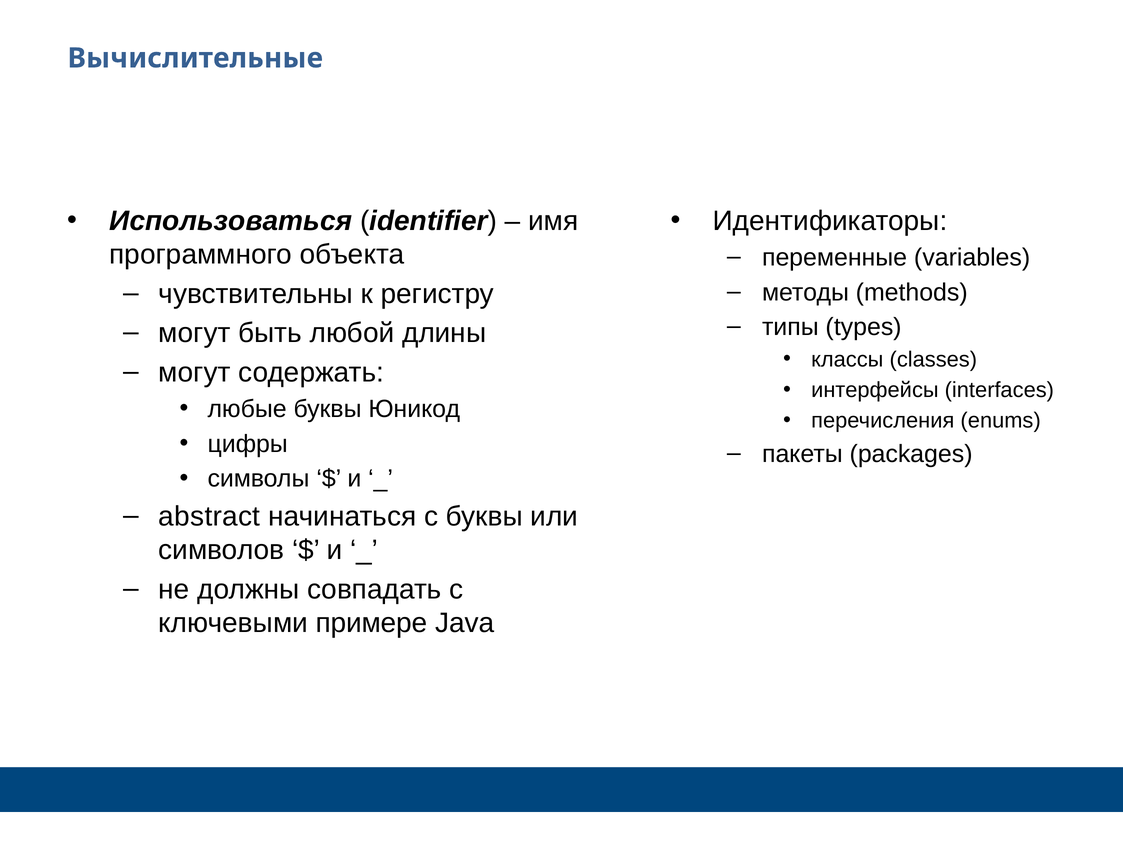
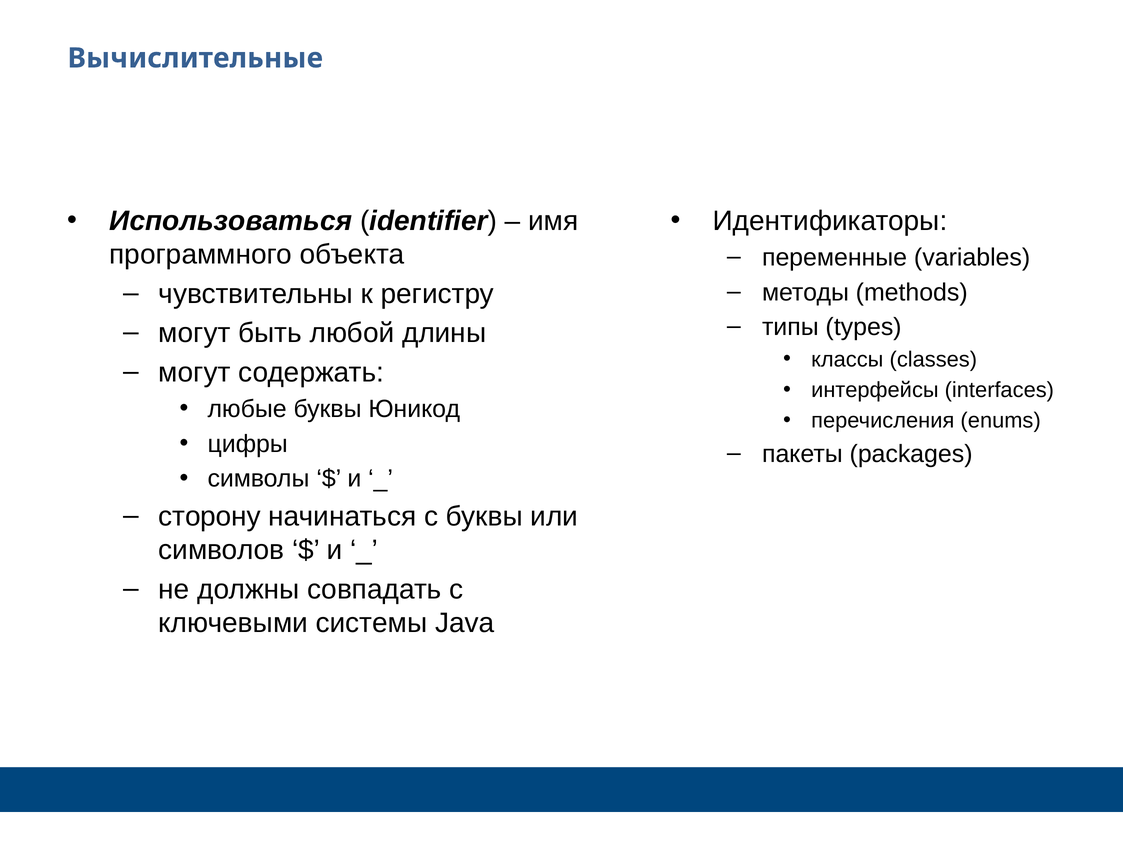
abstract: abstract -> сторону (210, 517)
примере: примере -> системы (372, 623)
